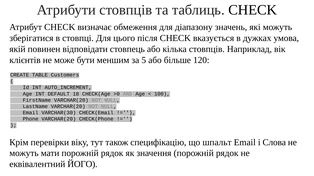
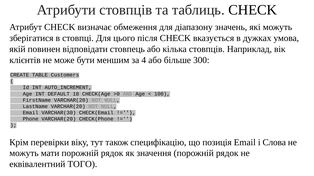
5: 5 -> 4 (144, 60)
120: 120 -> 300 (201, 60)
шпальт: шпальт -> позиція (217, 143)
ЙОГО: ЙОГО -> ТОГО (82, 165)
